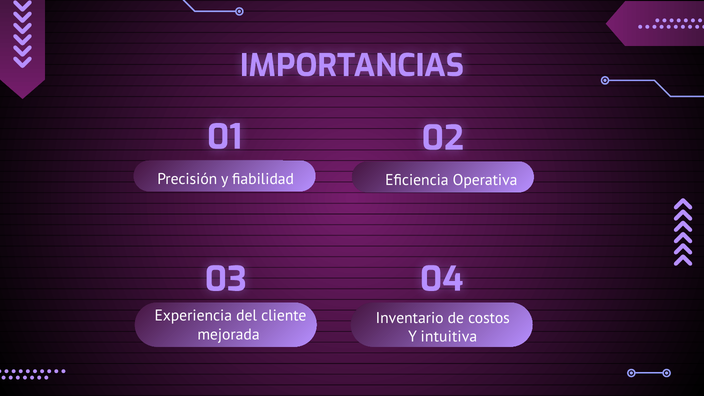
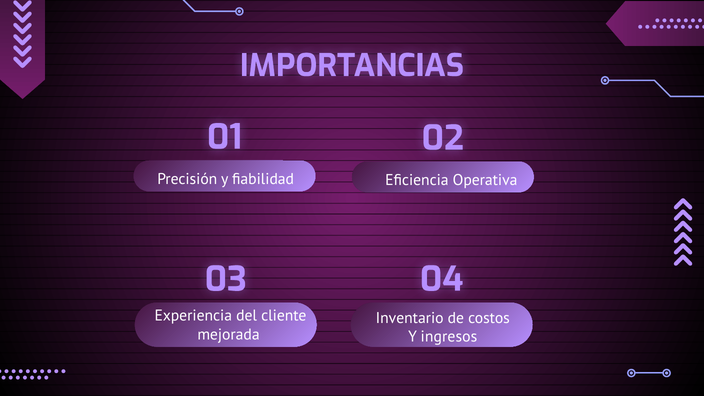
intuitiva: intuitiva -> ingresos (449, 337)
